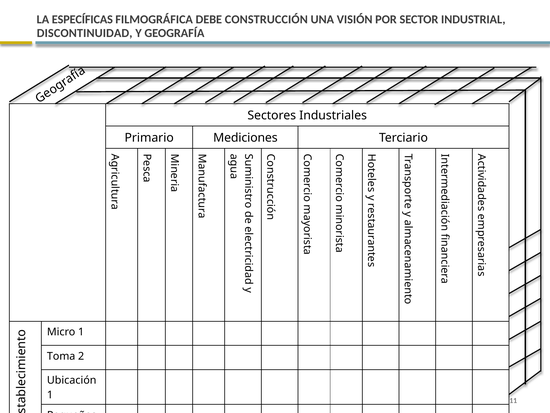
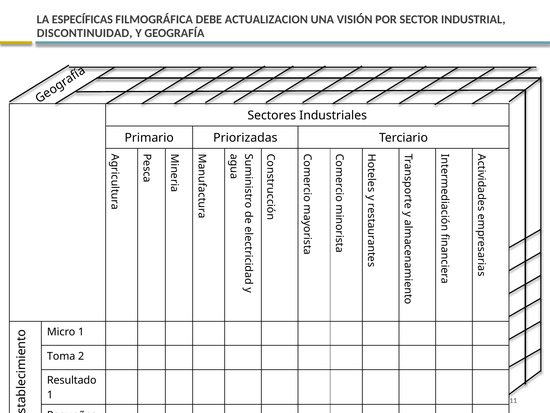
CONSTRUCCIÓN: CONSTRUCCIÓN -> ACTUALIZACION (266, 19)
Mediciones: Mediciones -> Priorizadas (245, 138)
Ubicación: Ubicación -> Resultado (72, 380)
